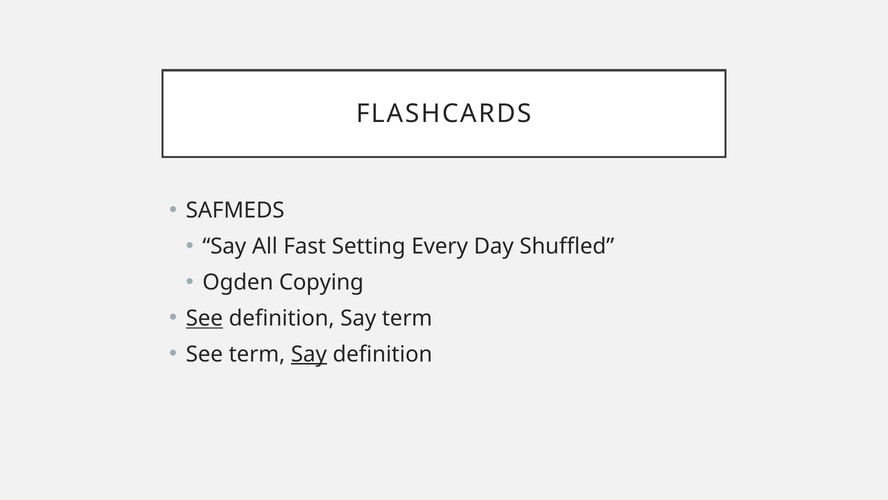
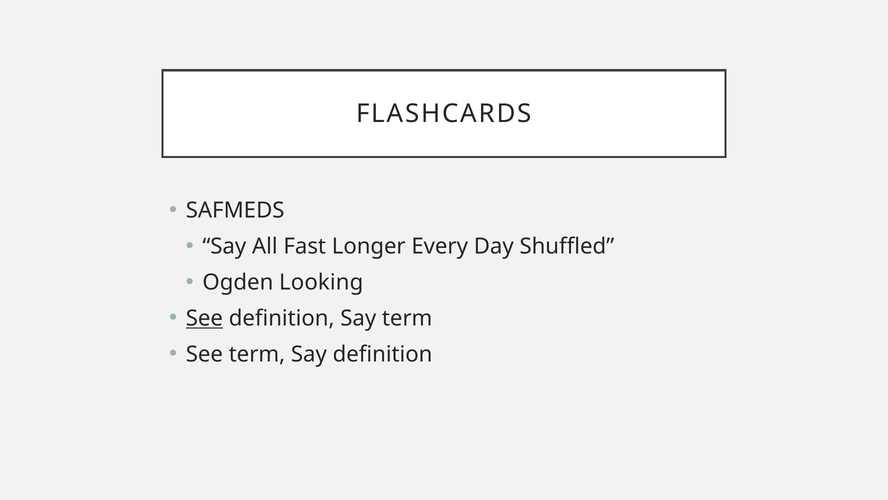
Setting: Setting -> Longer (369, 246)
Copying: Copying -> Looking (321, 282)
Say underline: present -> none (309, 354)
